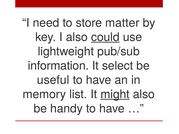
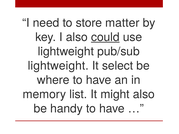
information: information -> lightweight (58, 66)
useful: useful -> where (53, 80)
might underline: present -> none (115, 94)
